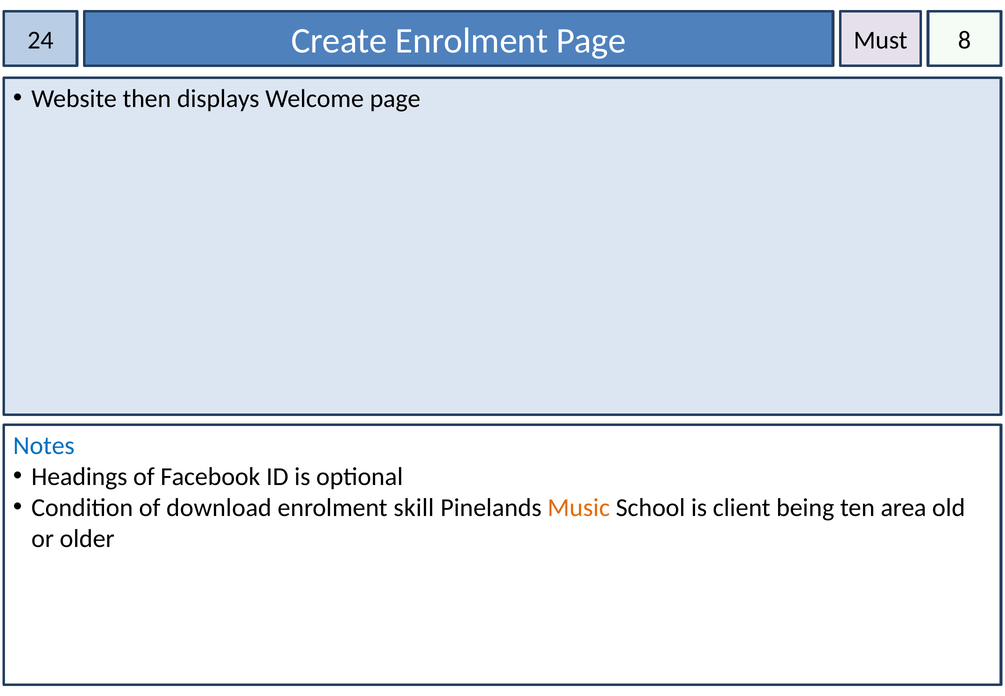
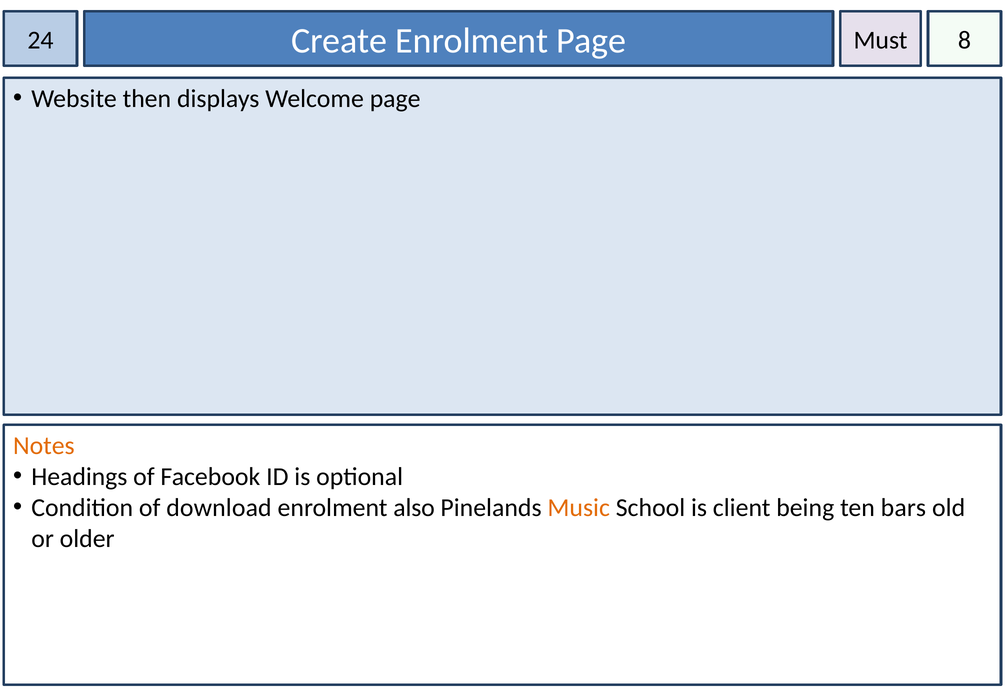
Notes colour: blue -> orange (44, 446)
skill: skill -> also (414, 508)
area: area -> bars (903, 508)
